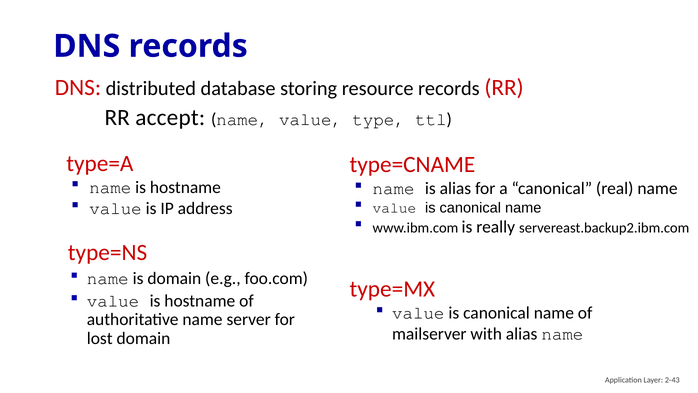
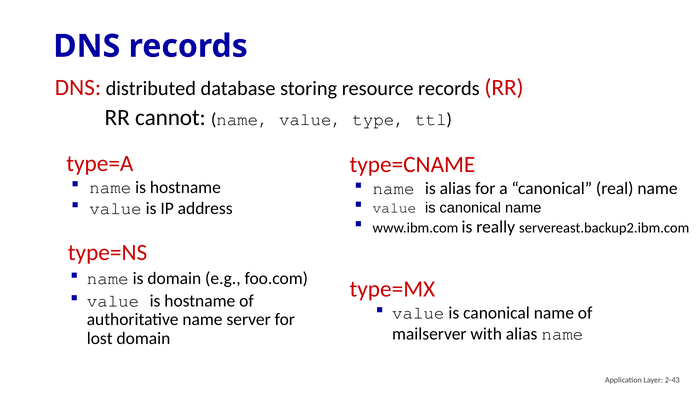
accept: accept -> cannot (170, 117)
